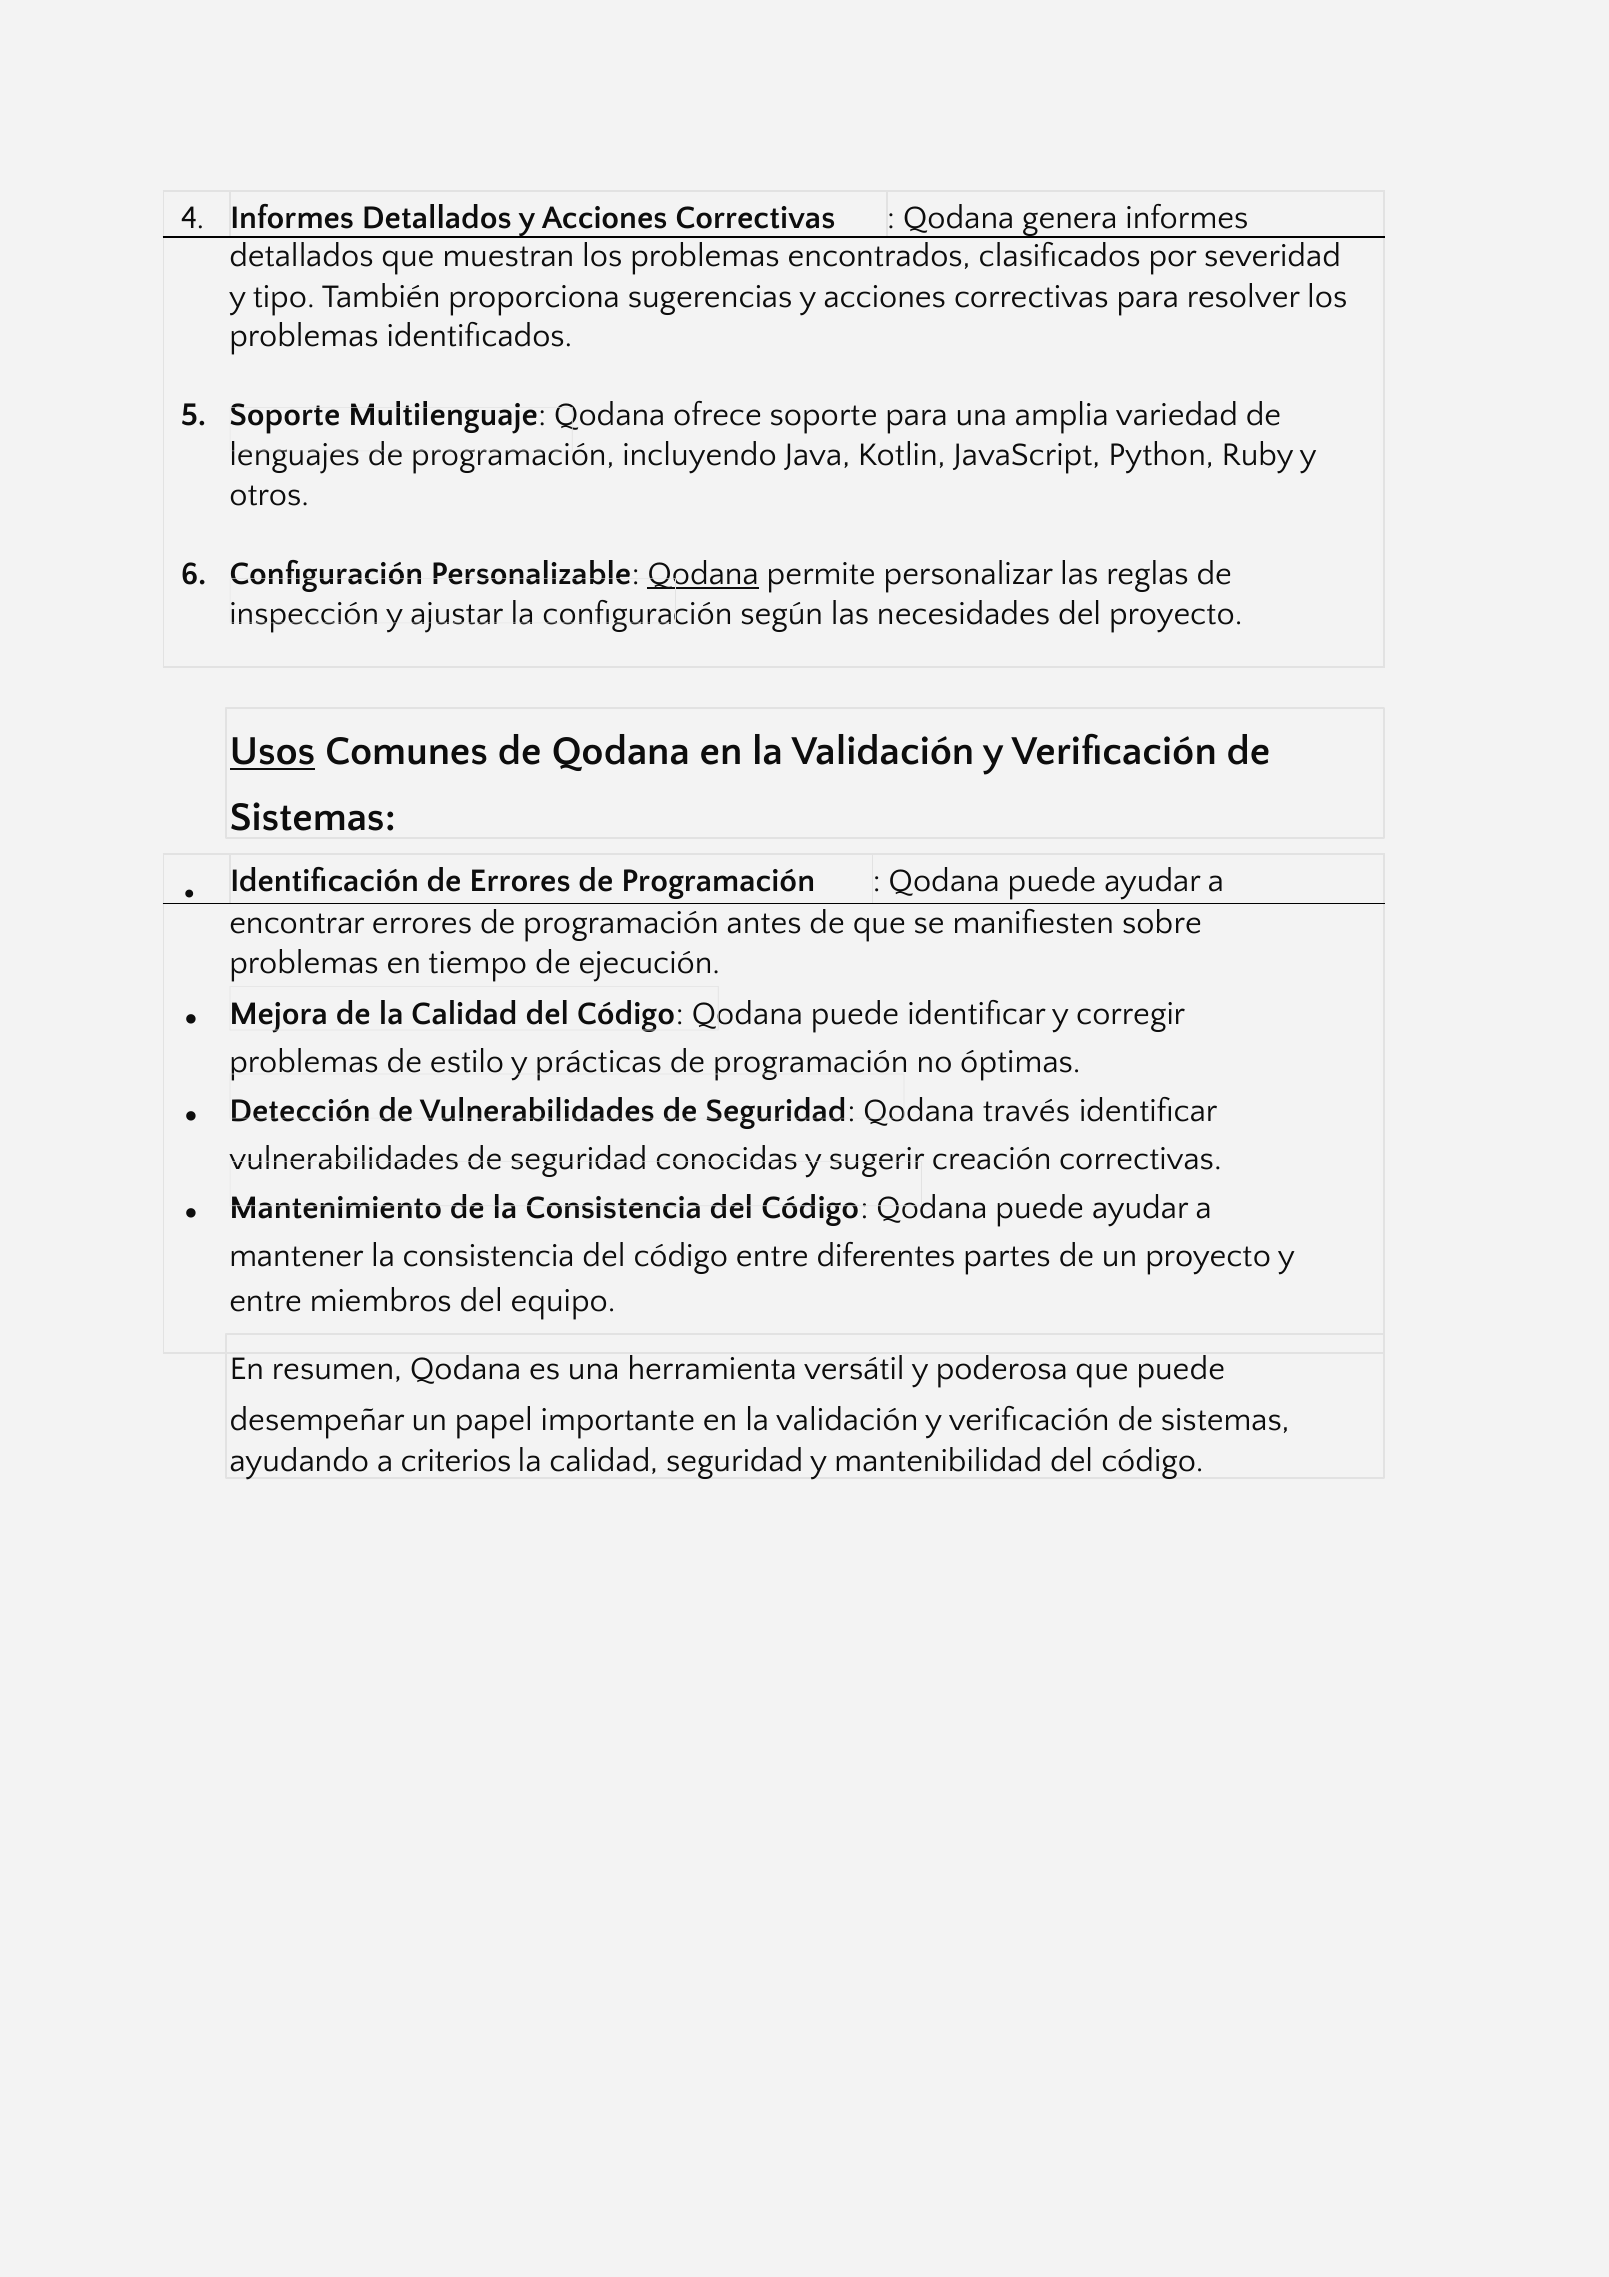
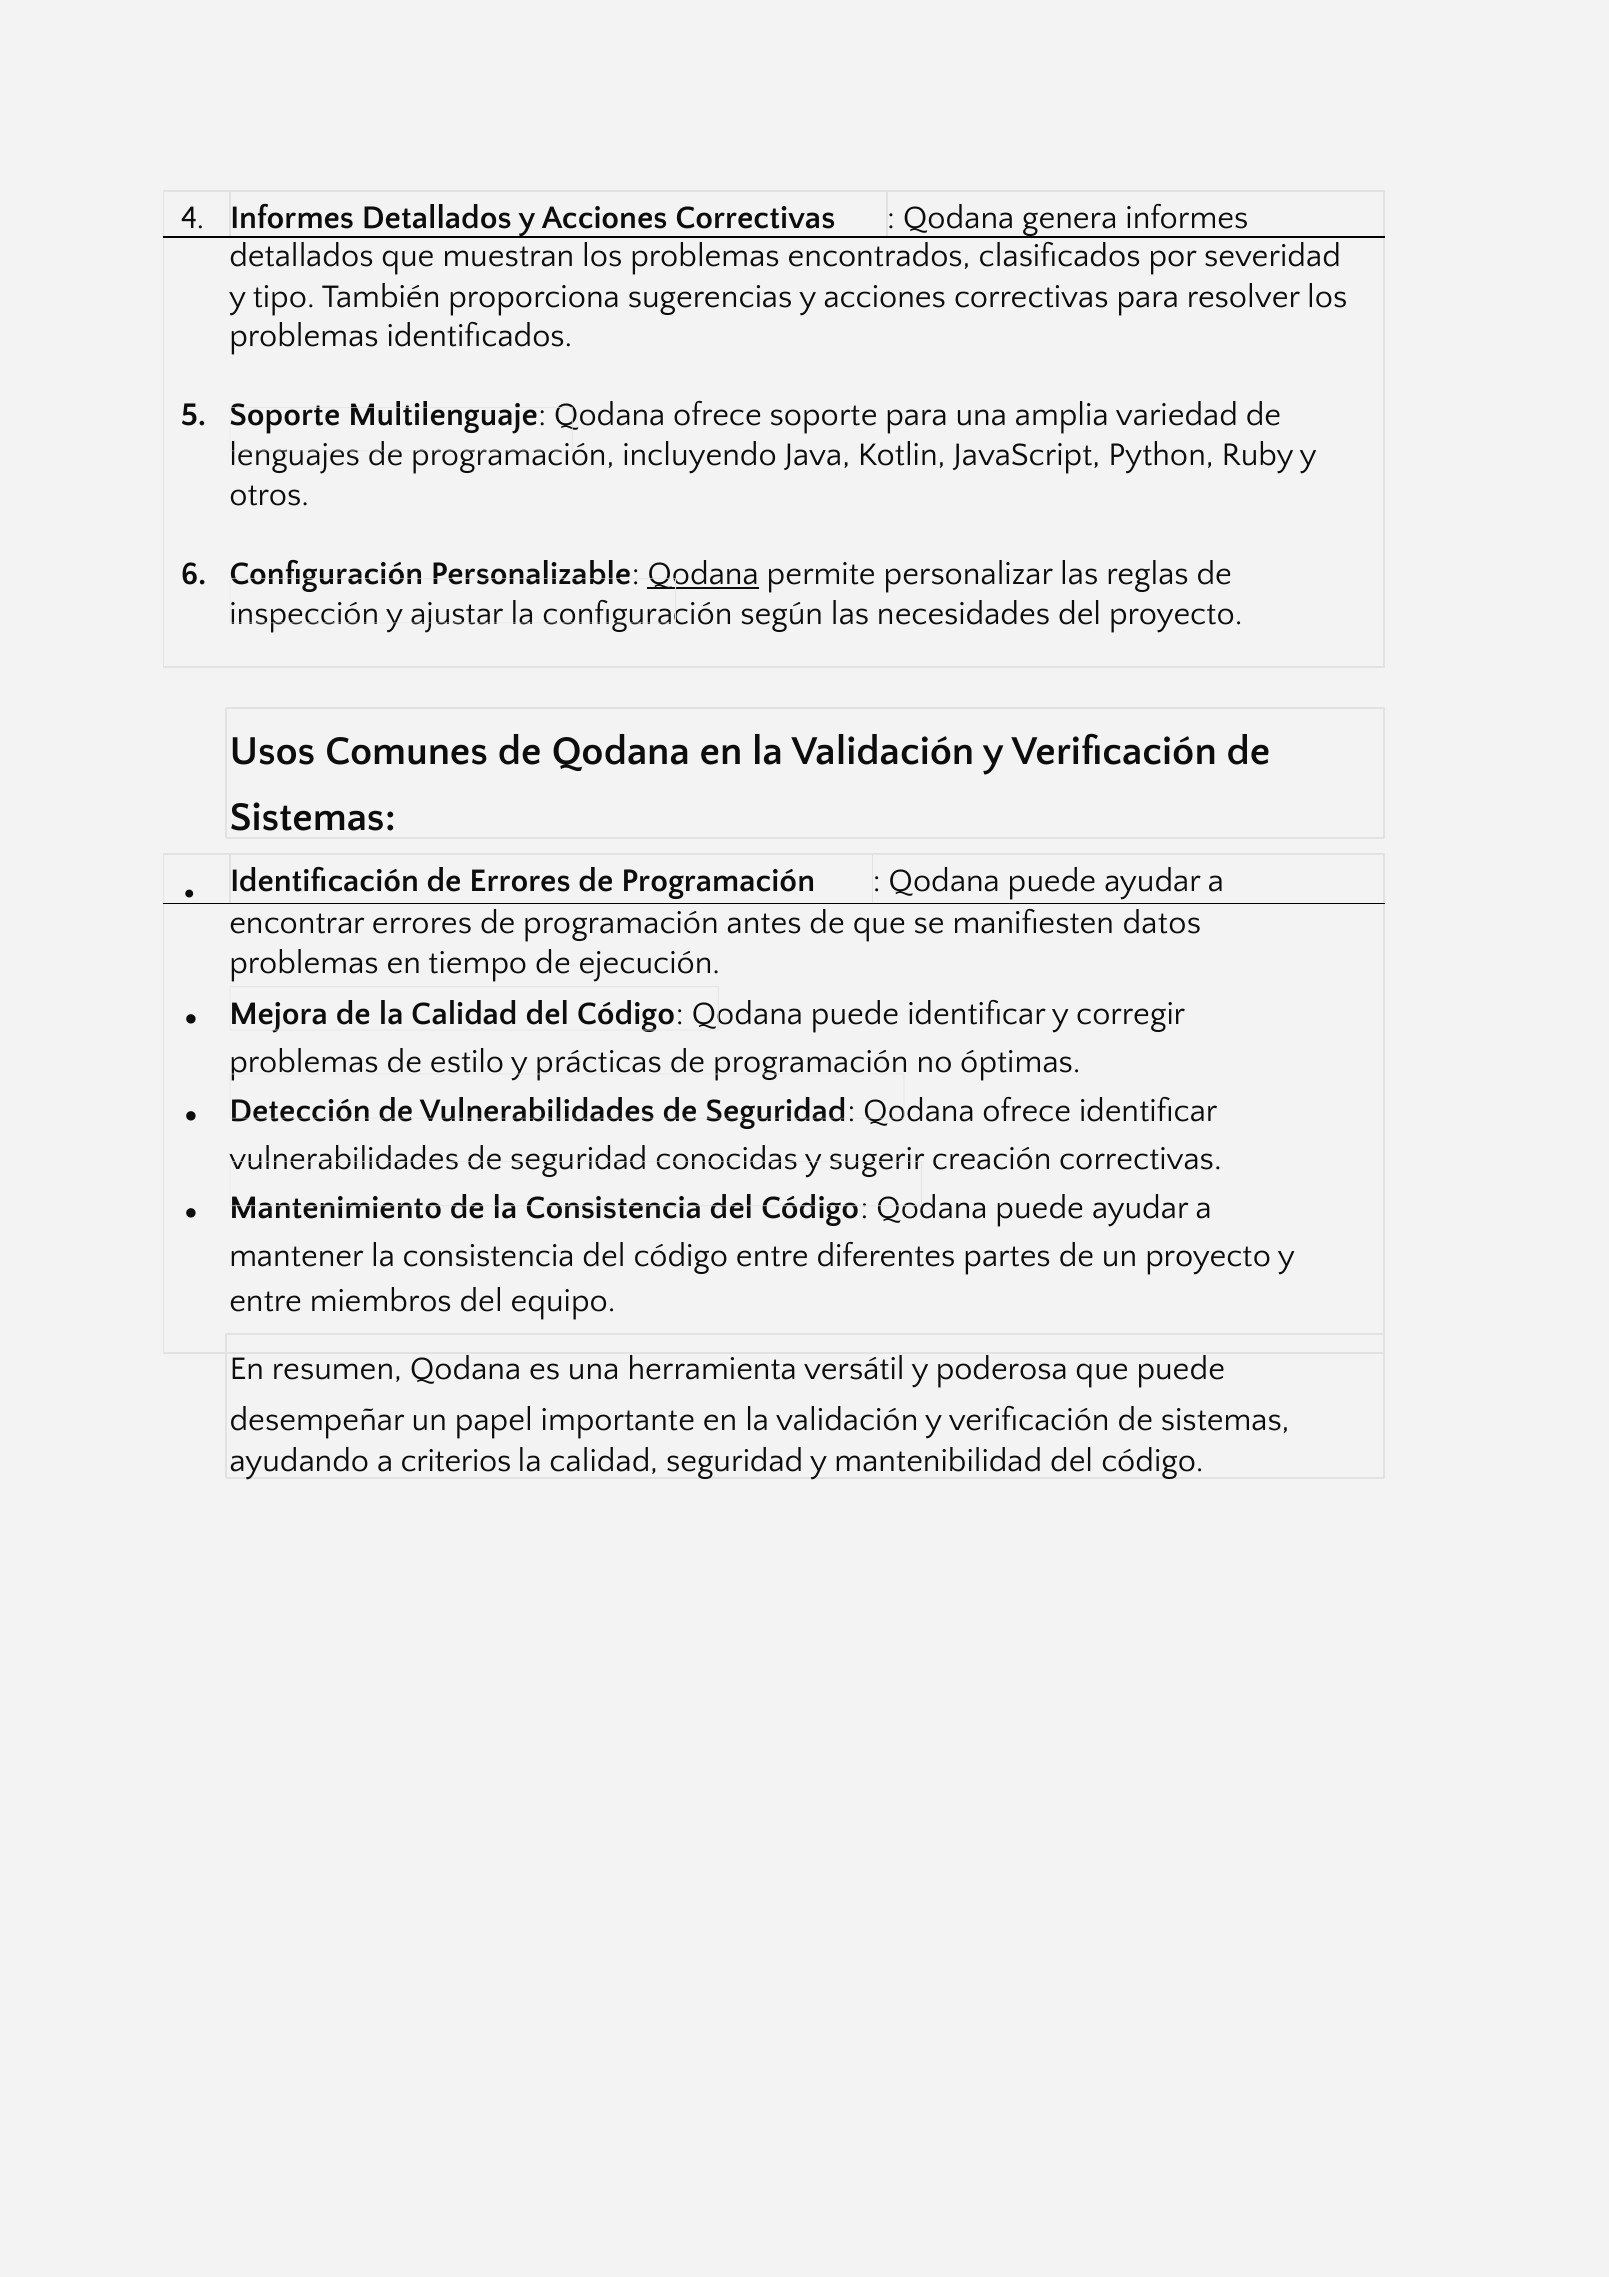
Usos underline: present -> none (272, 751)
sobre: sobre -> datos (1162, 923)
través: través -> ofrece (1027, 1111)
